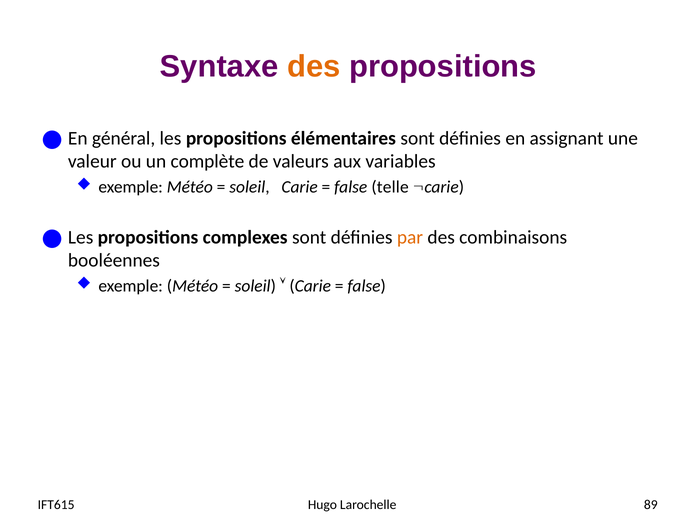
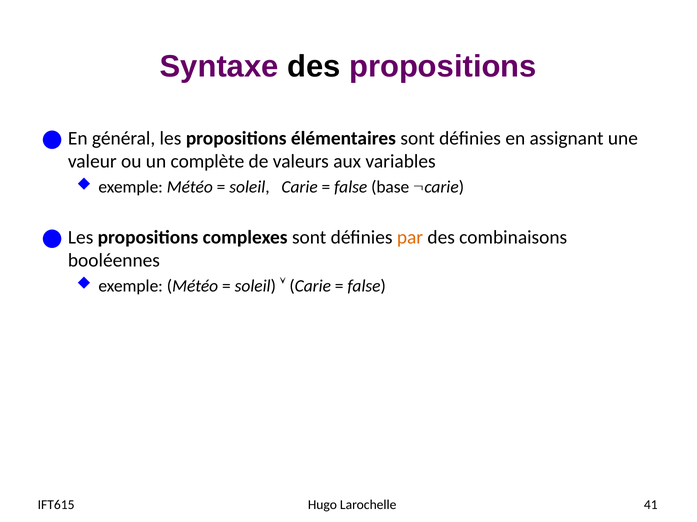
des colour: orange -> black (314, 67)
telle: telle -> base (390, 187)
89: 89 -> 41 (651, 506)
